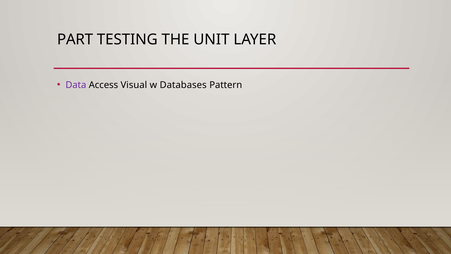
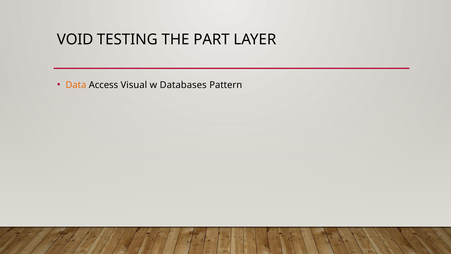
PART: PART -> VOID (75, 39)
UNIT: UNIT -> PART (211, 39)
Data colour: purple -> orange (76, 85)
